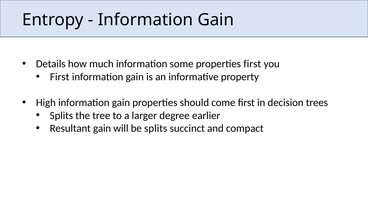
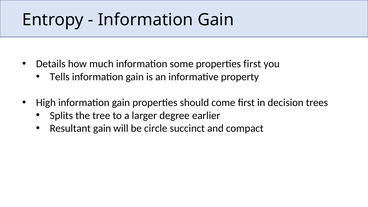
First: First -> Tells (60, 77)
be splits: splits -> circle (156, 128)
